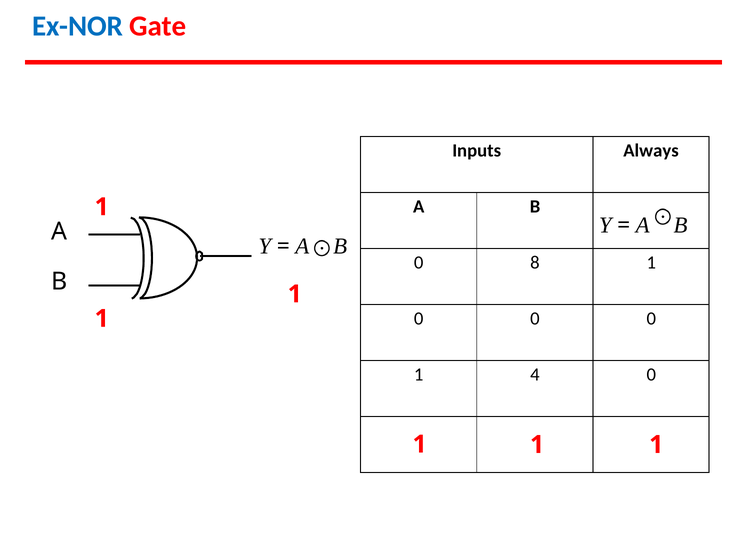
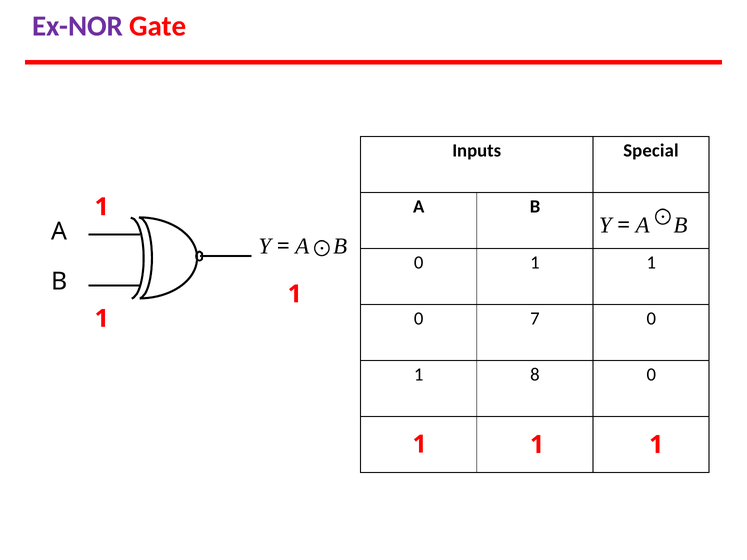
Ex-NOR colour: blue -> purple (78, 26)
Always: Always -> Special (651, 151)
8: 8 -> 1 (535, 263)
0: 0 -> 7 (535, 319)
4: 4 -> 8 (535, 375)
